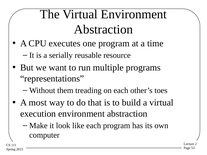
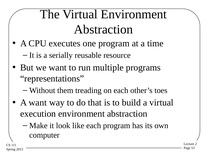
A most: most -> want (38, 103)
